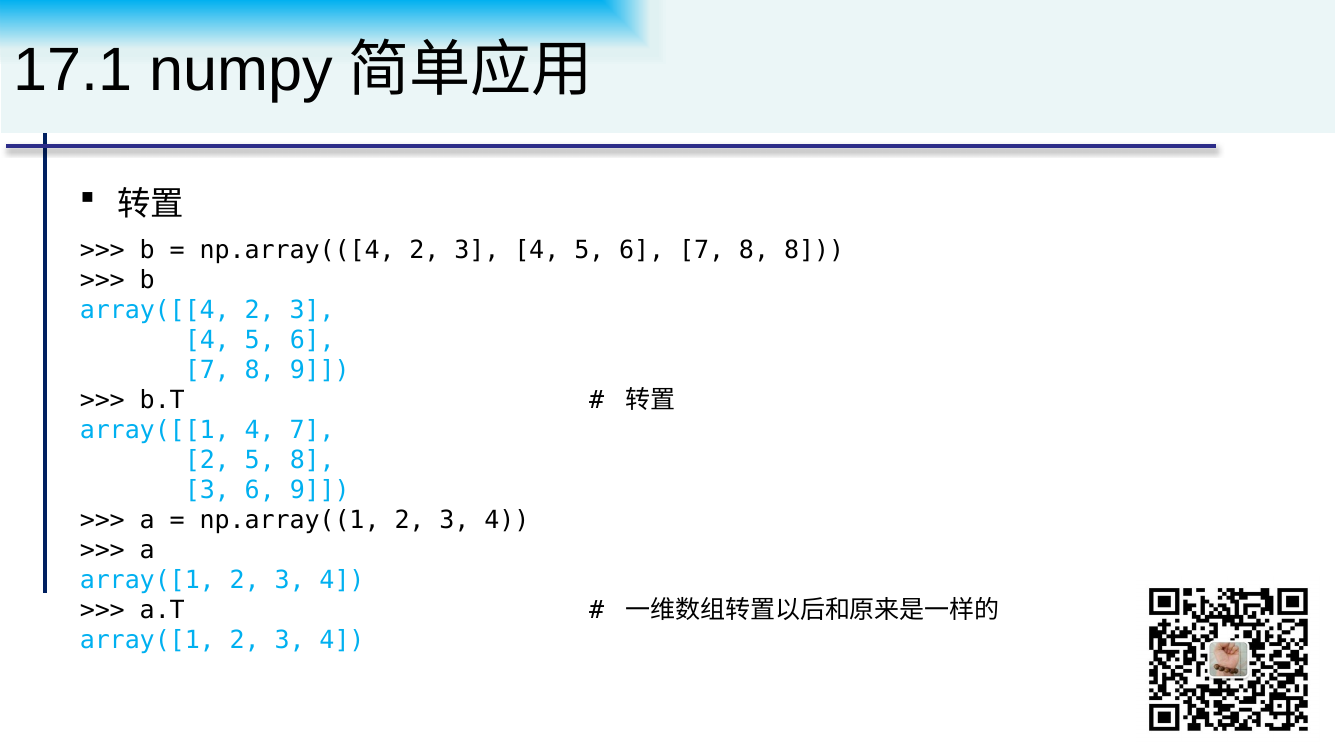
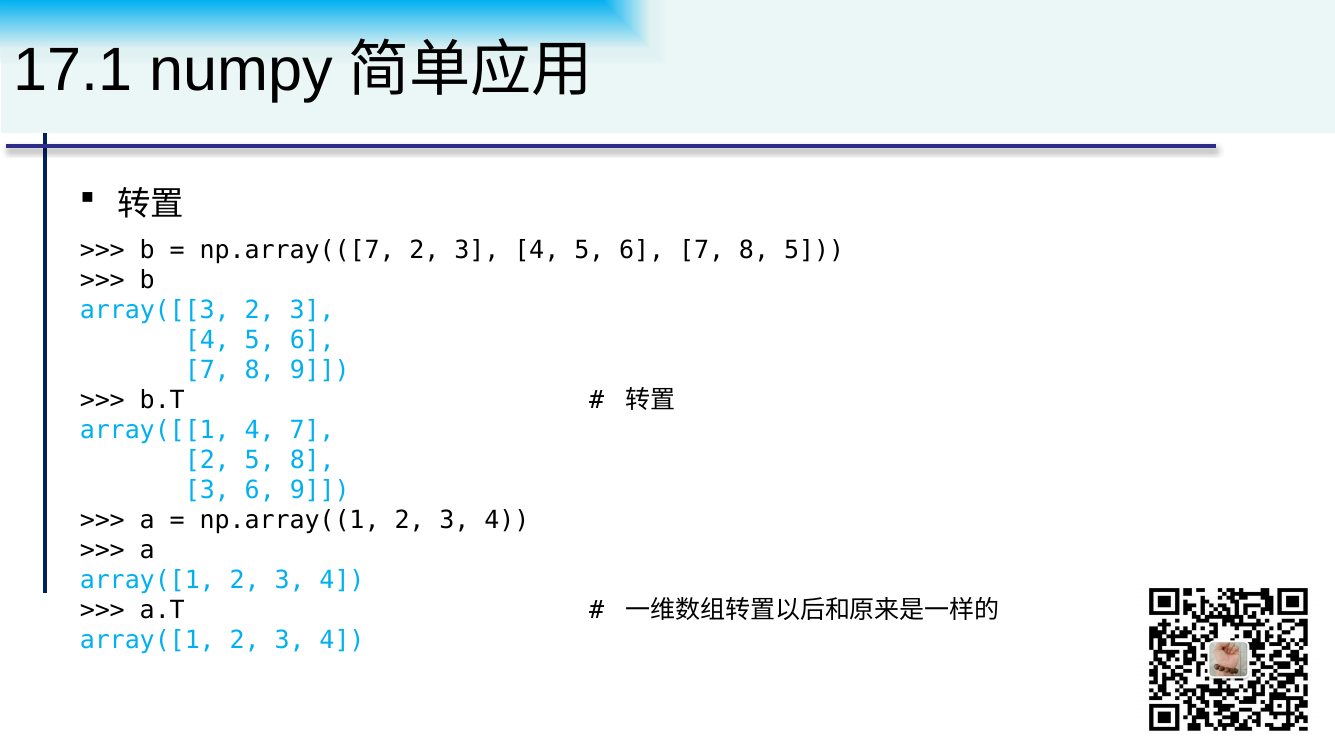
np.array(([4: np.array(([4 -> np.array(([7 (297, 250)
8 8: 8 -> 5 (814, 250)
array([[4: array([[4 -> array([[3 (155, 310)
